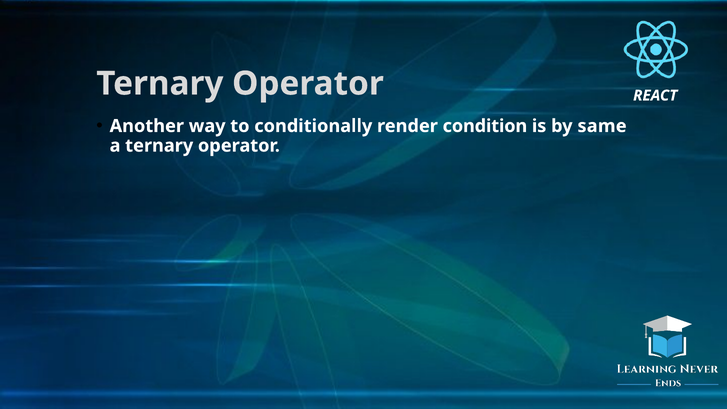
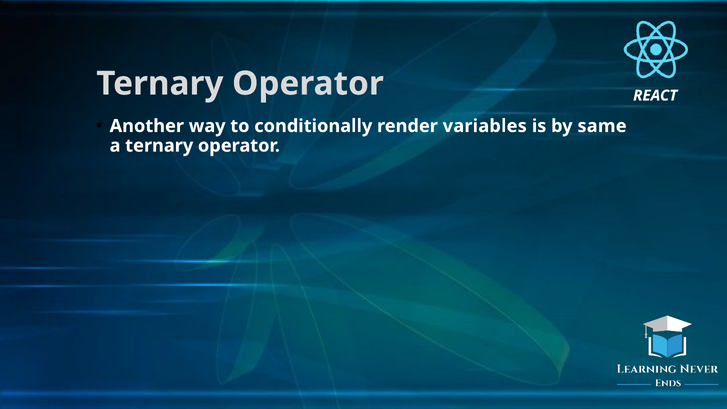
condition: condition -> variables (485, 126)
